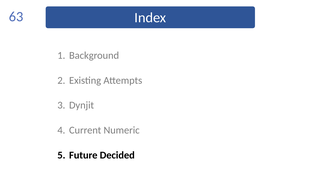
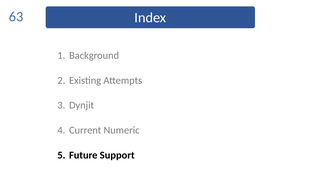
Decided: Decided -> Support (117, 156)
